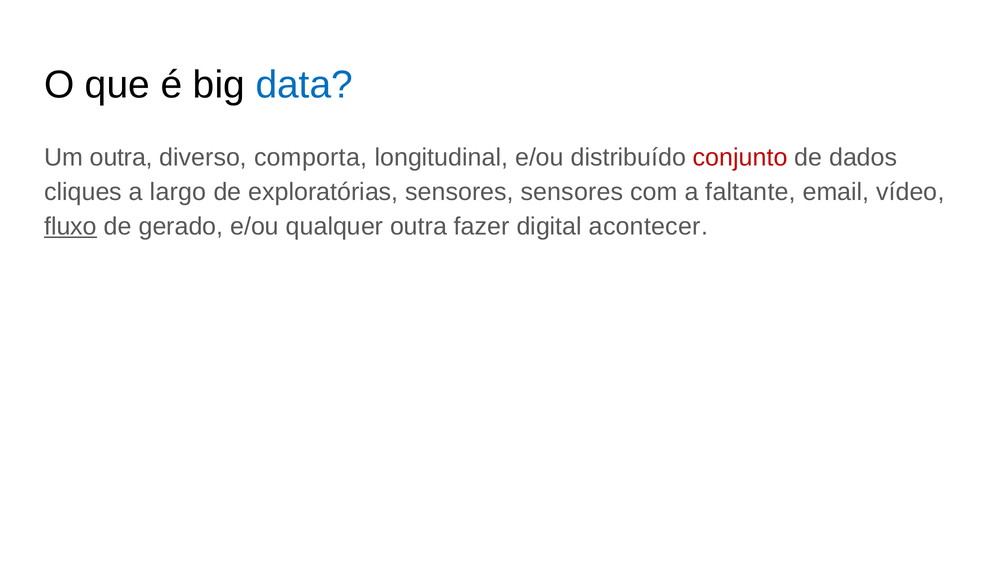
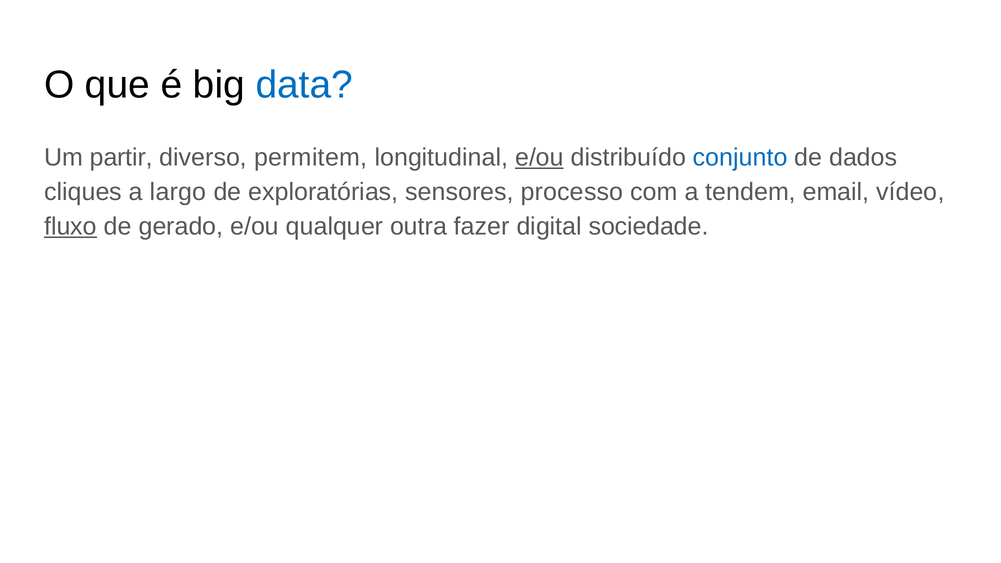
Um outra: outra -> partir (121, 157)
comporta: comporta -> permitem (311, 157)
e/ou underline: none -> present (539, 157)
conjunto colour: red -> blue (740, 157)
sensores sensores: sensores -> processo (572, 192)
faltante: faltante -> tendem (751, 192)
acontecer: acontecer -> sociedade (649, 226)
